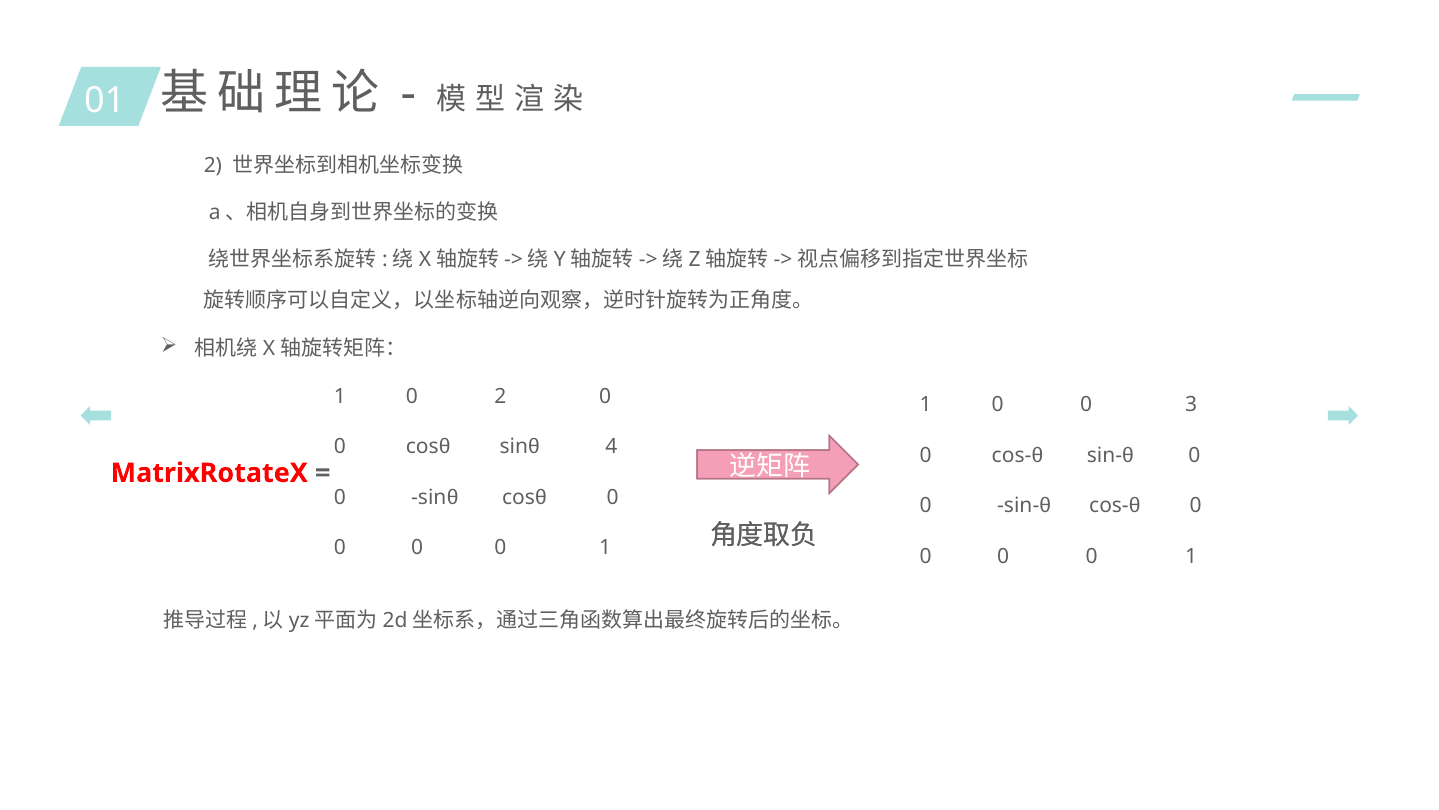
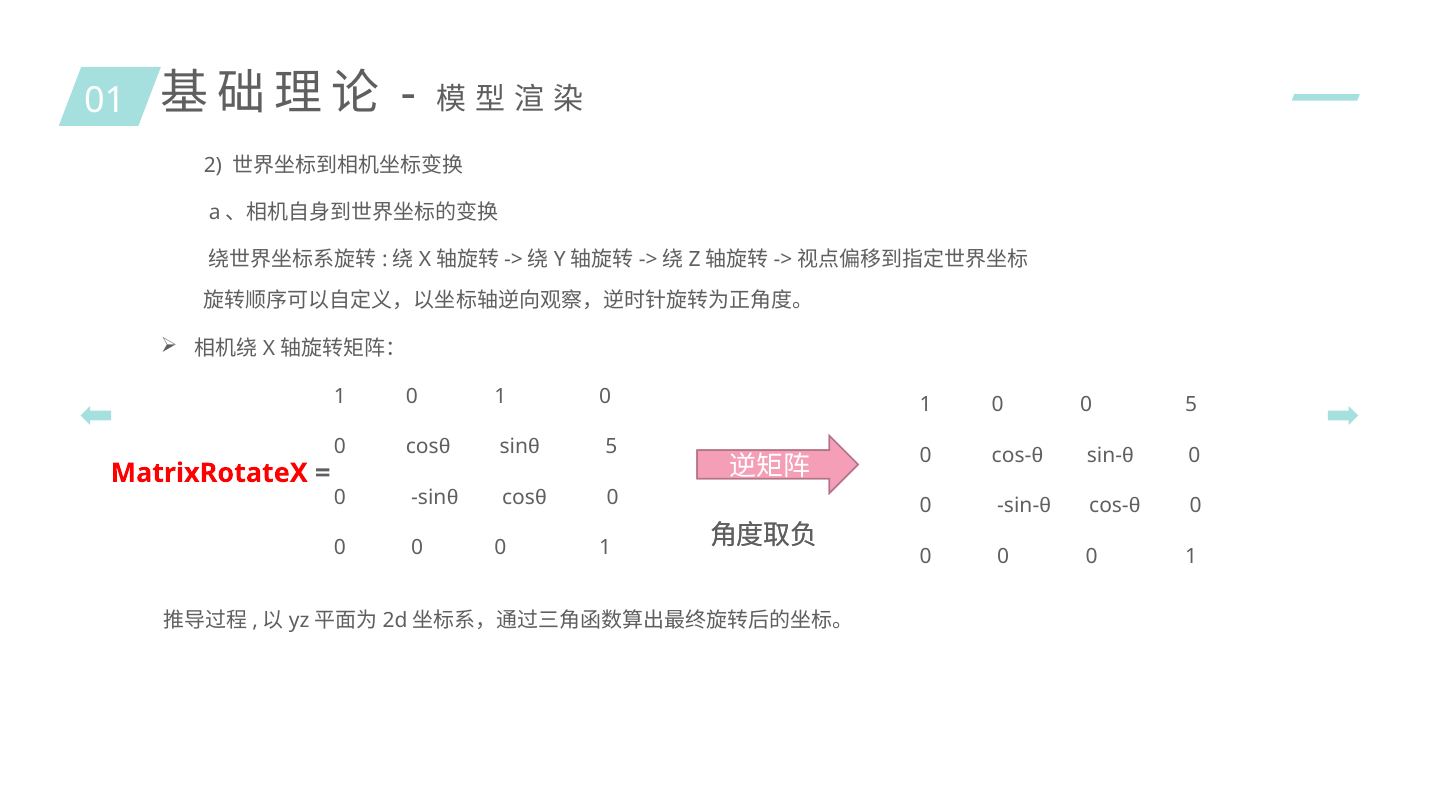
1 0 2: 2 -> 1 (500, 396)
0 3: 3 -> 5 (1191, 405)
4: 4 -> 5 (611, 446)
